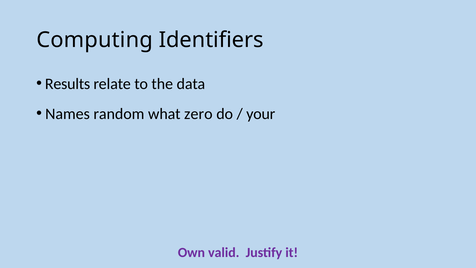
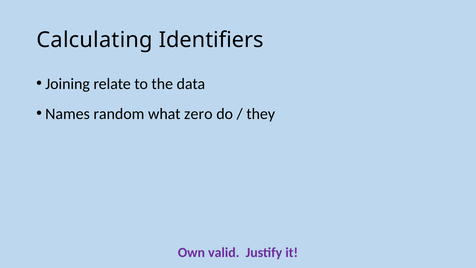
Computing: Computing -> Calculating (95, 40)
Results: Results -> Joining (68, 84)
your: your -> they (261, 114)
